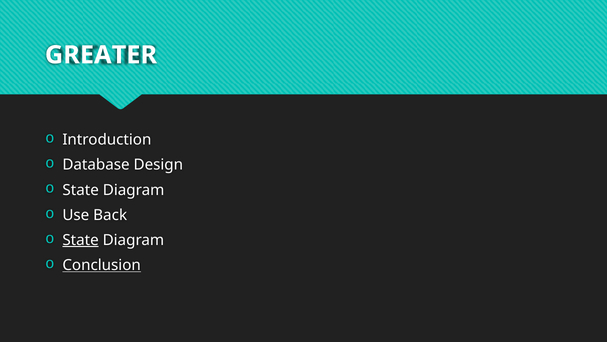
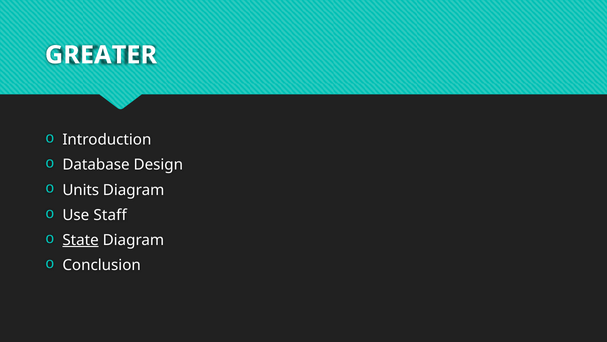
State: State -> Units (81, 190)
Back: Back -> Staff (110, 215)
Conclusion underline: present -> none (102, 265)
